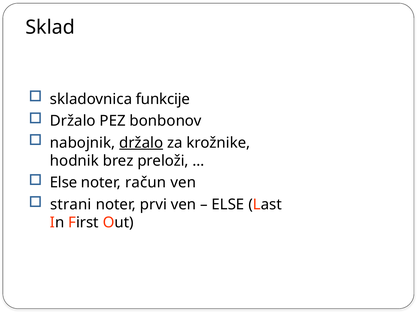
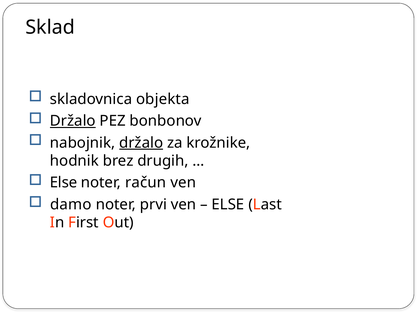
funkcije: funkcije -> objekta (163, 99)
Držalo underline: none -> present (73, 121)
preloži: preloži -> drugih (163, 161)
strani: strani -> damo (71, 204)
